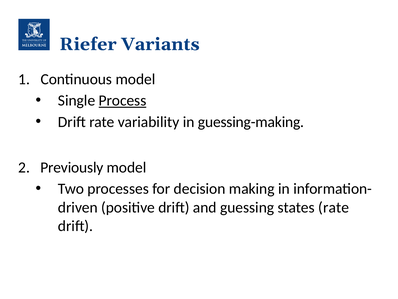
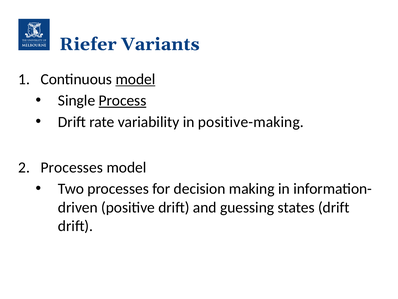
model underline: none -> present (135, 79)
guessing-making: guessing-making -> positive-making (251, 122)
Previously: Previously -> Processes (72, 167)
states rate: rate -> drift (334, 207)
